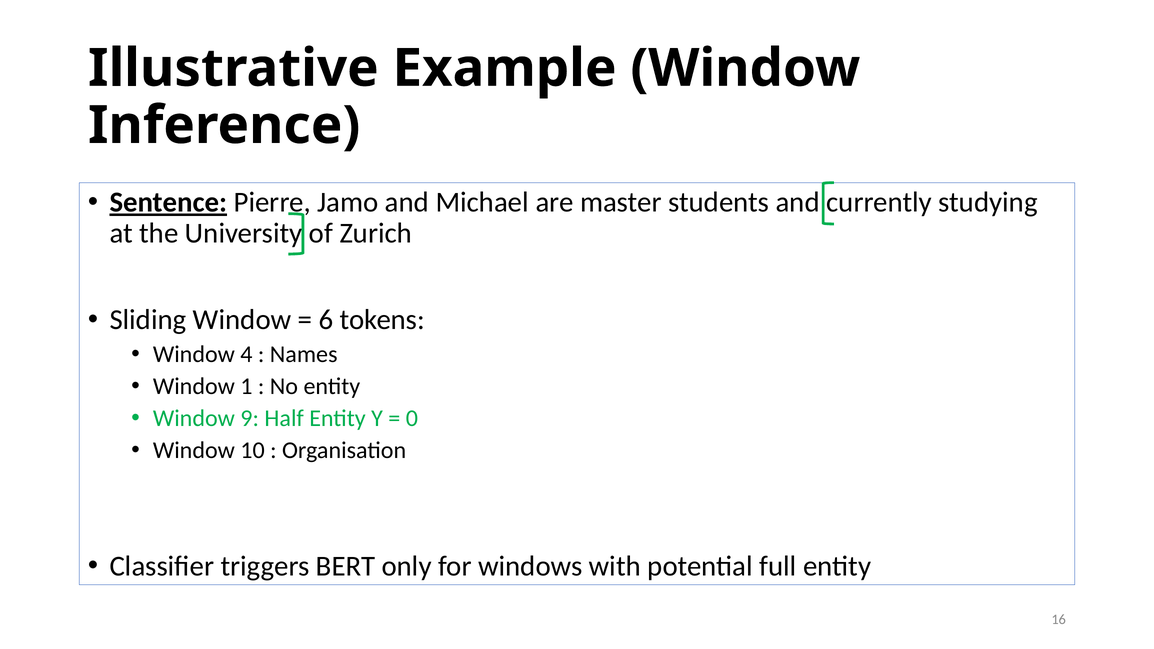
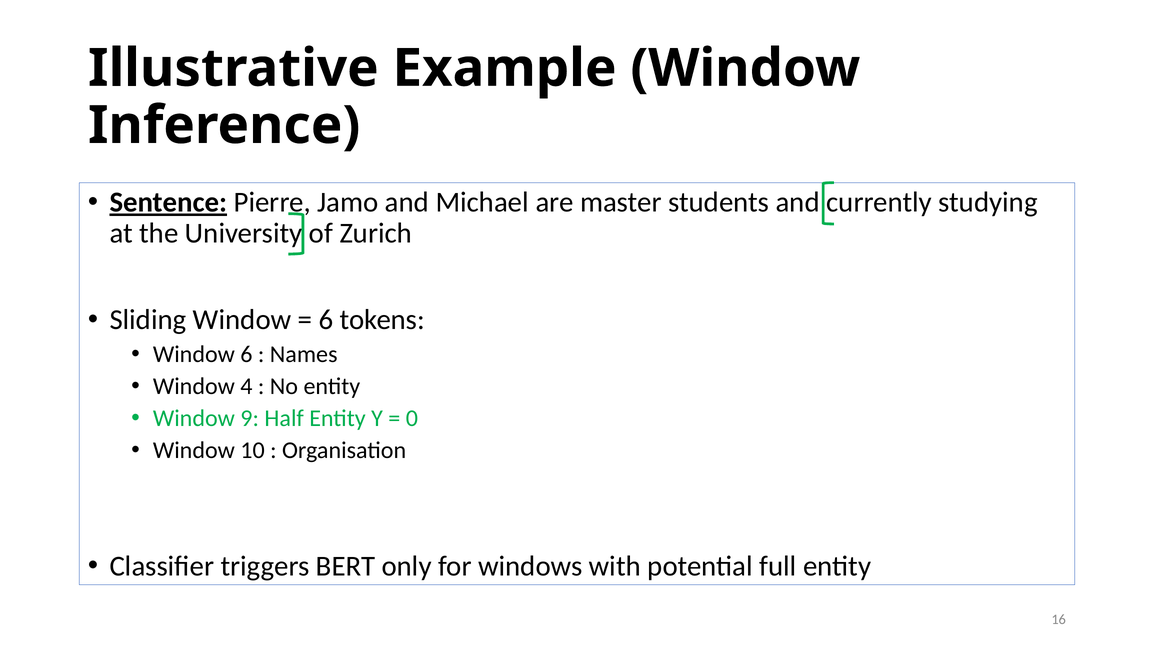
Window 4: 4 -> 6 (246, 354)
1: 1 -> 4 (246, 386)
